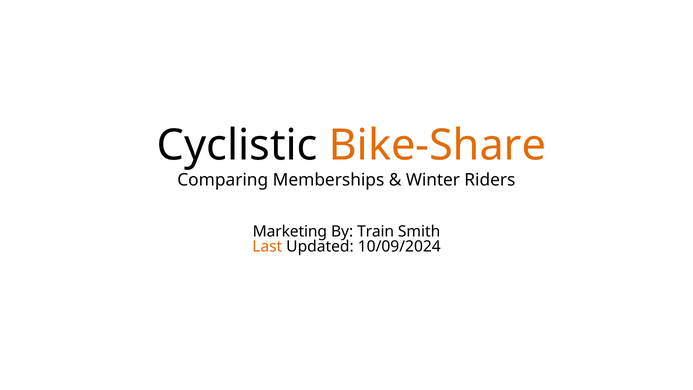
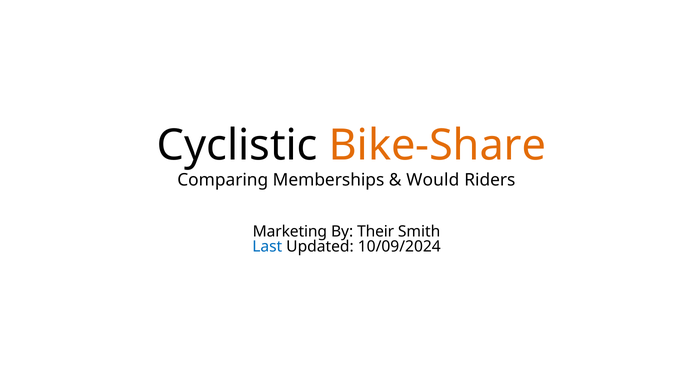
Winter: Winter -> Would (433, 180)
Train: Train -> Their (376, 232)
Last colour: orange -> blue (267, 247)
